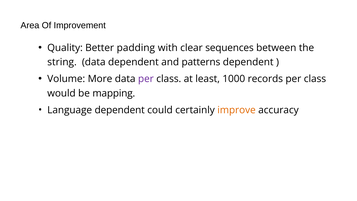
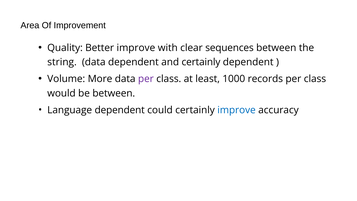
Better padding: padding -> improve (136, 48)
and patterns: patterns -> certainly (201, 62)
be mapping: mapping -> between (114, 93)
improve colour: orange -> blue (237, 110)
